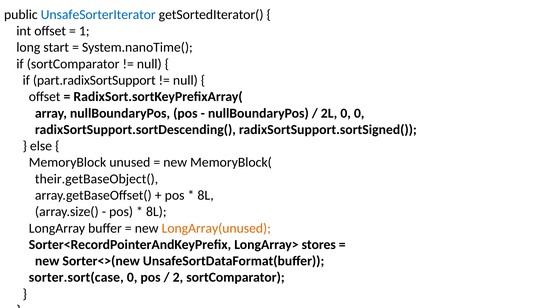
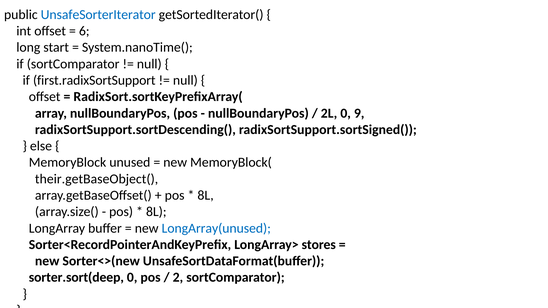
1: 1 -> 6 (84, 31)
part.radixSortSupport: part.radixSortSupport -> first.radixSortSupport (94, 80)
0 0: 0 -> 9 (359, 113)
LongArray(unused colour: orange -> blue (216, 228)
sorter.sort(case: sorter.sort(case -> sorter.sort(deep (76, 278)
